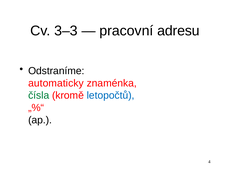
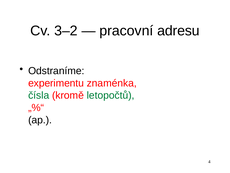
3–3: 3–3 -> 3–2 (66, 31)
automaticky: automaticky -> experimentu (56, 83)
letopočtů colour: blue -> green (111, 95)
